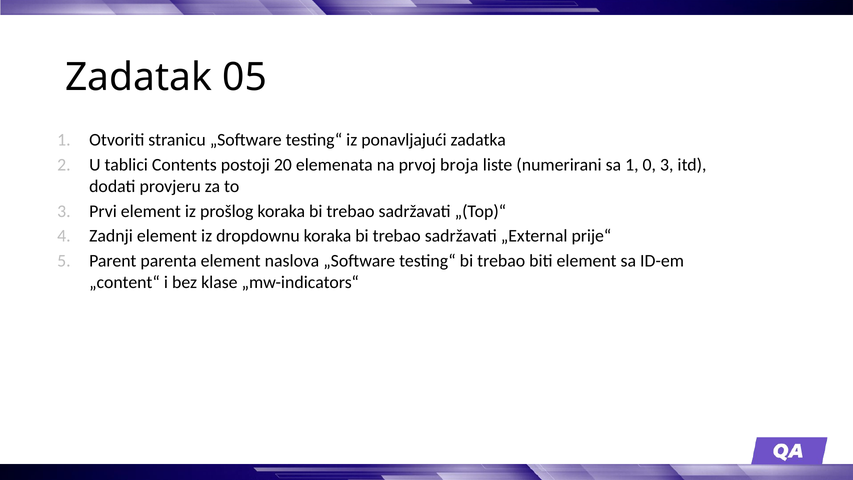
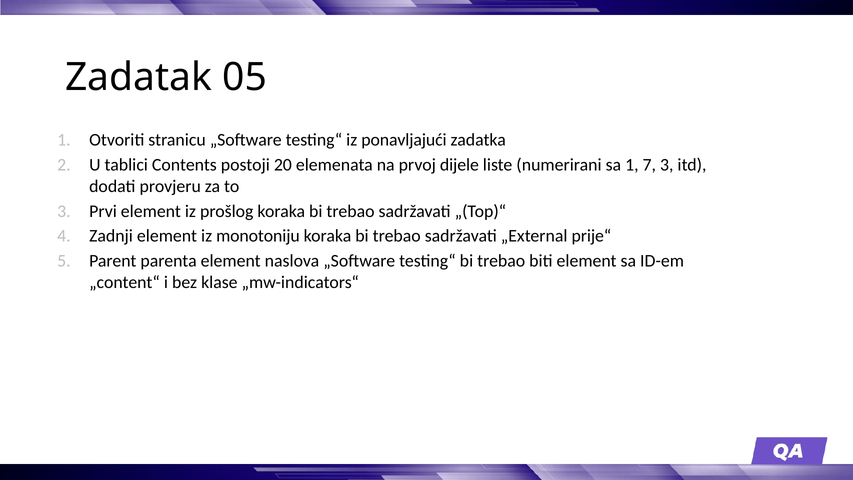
broja: broja -> dijele (459, 165)
0: 0 -> 7 (649, 165)
dropdownu: dropdownu -> monotoniju (258, 236)
